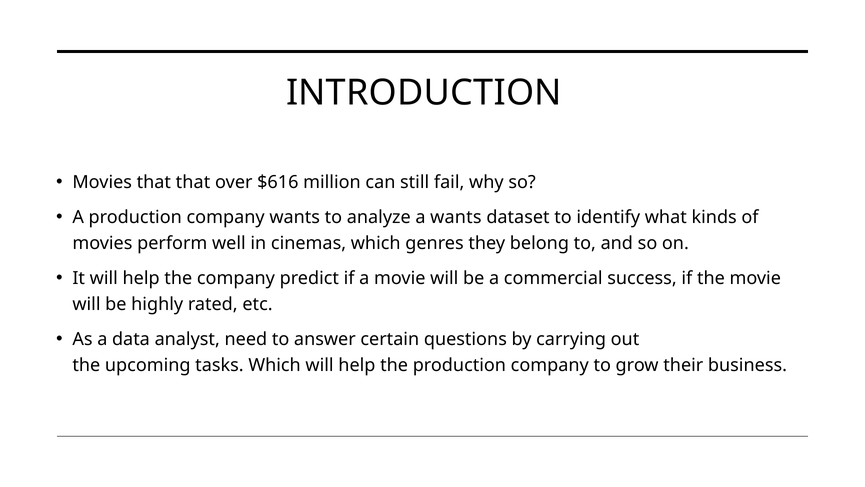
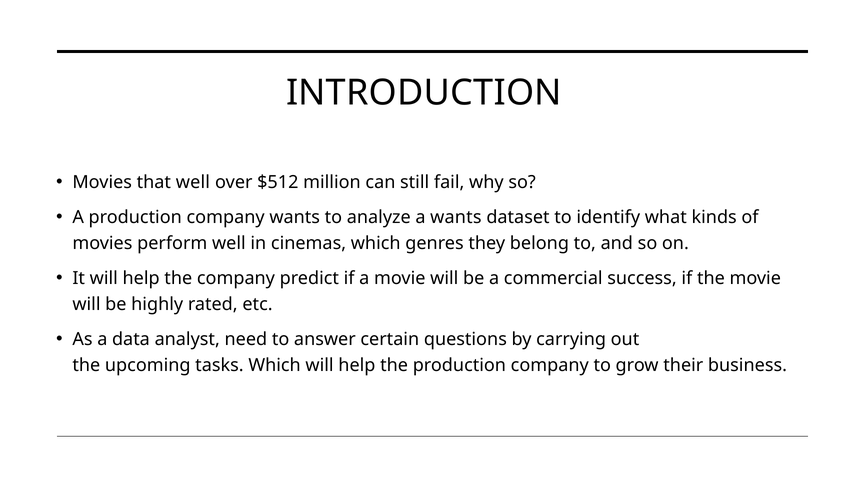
that that: that -> well (193, 182)
$616: $616 -> $512 (278, 182)
